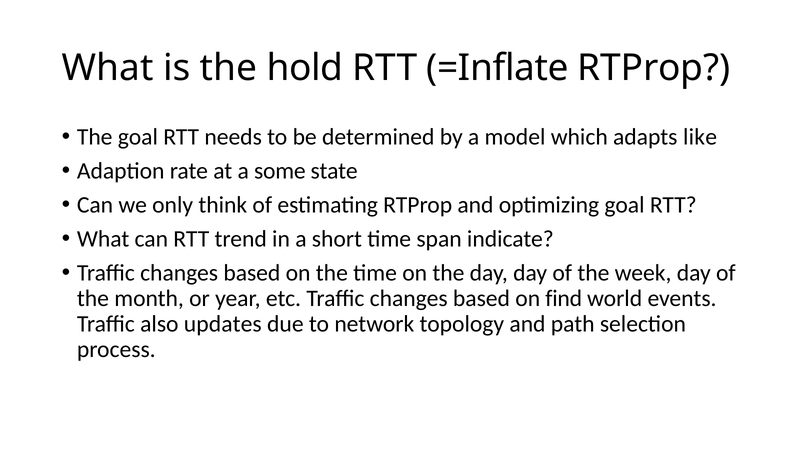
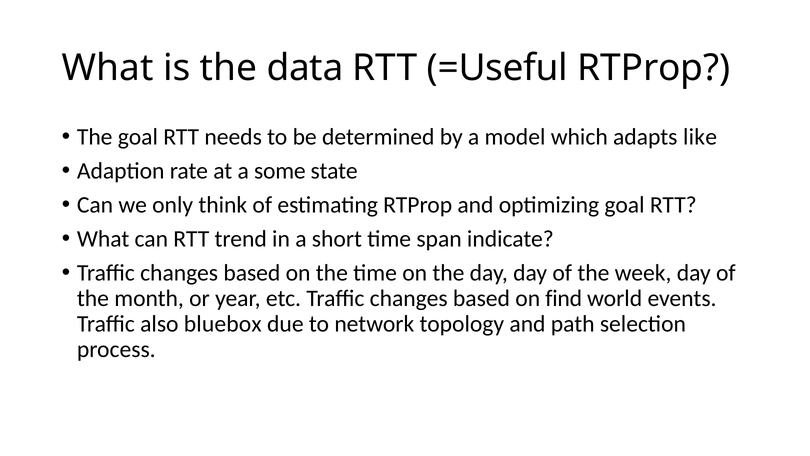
hold: hold -> data (305, 68)
=Inflate: =Inflate -> =Useful (497, 68)
updates: updates -> bluebox (223, 324)
